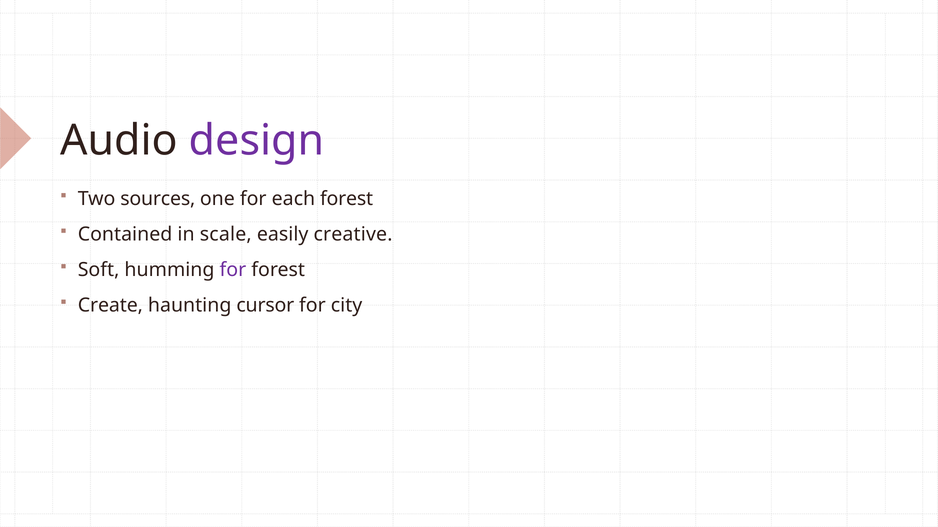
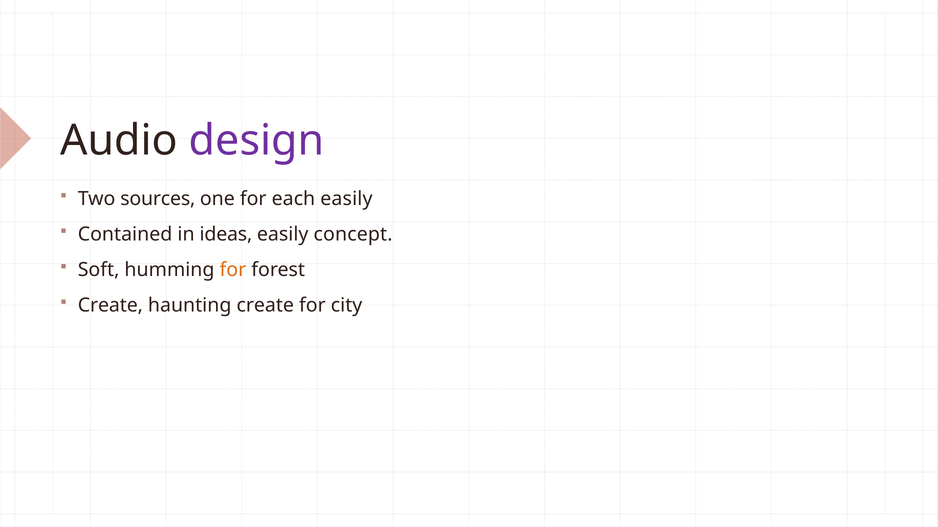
each forest: forest -> easily (346, 199)
scale: scale -> ideas (226, 235)
creative: creative -> concept (353, 235)
for colour: purple -> orange (233, 270)
haunting cursor: cursor -> create (265, 306)
